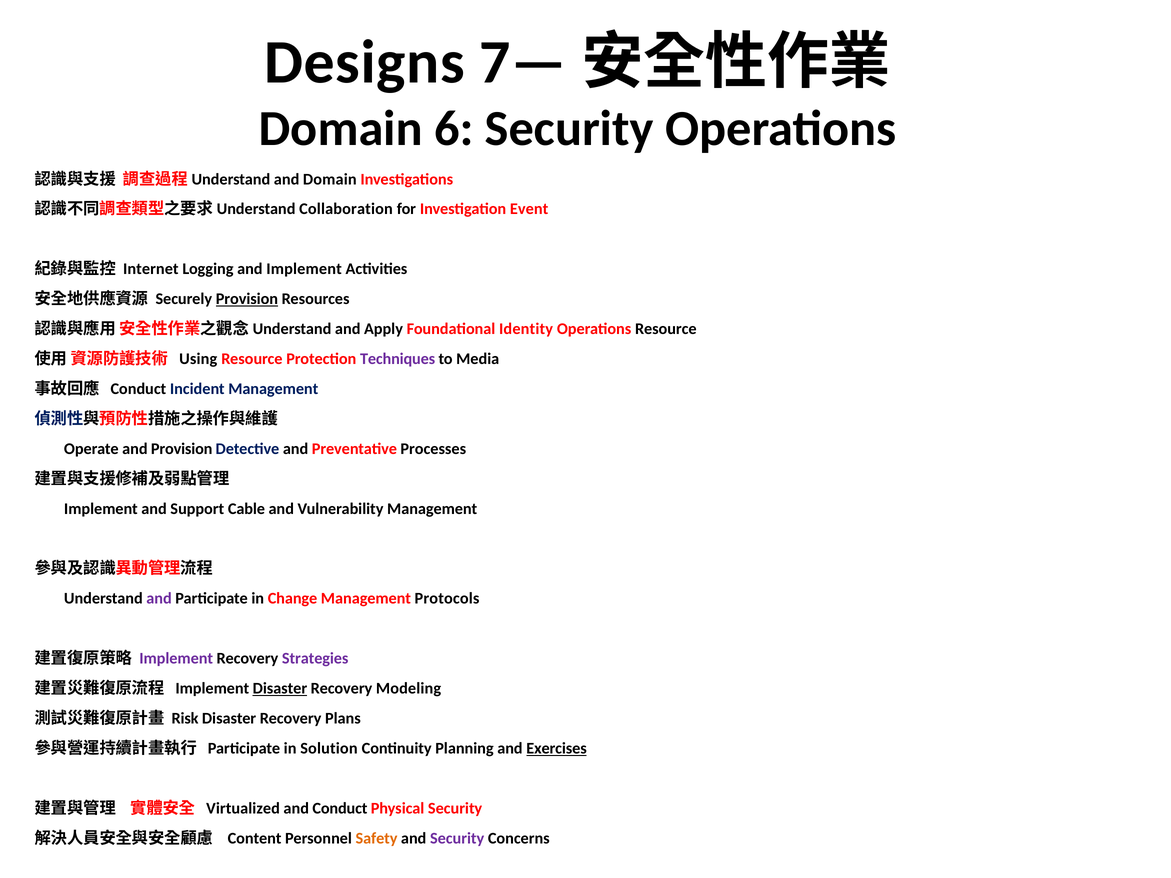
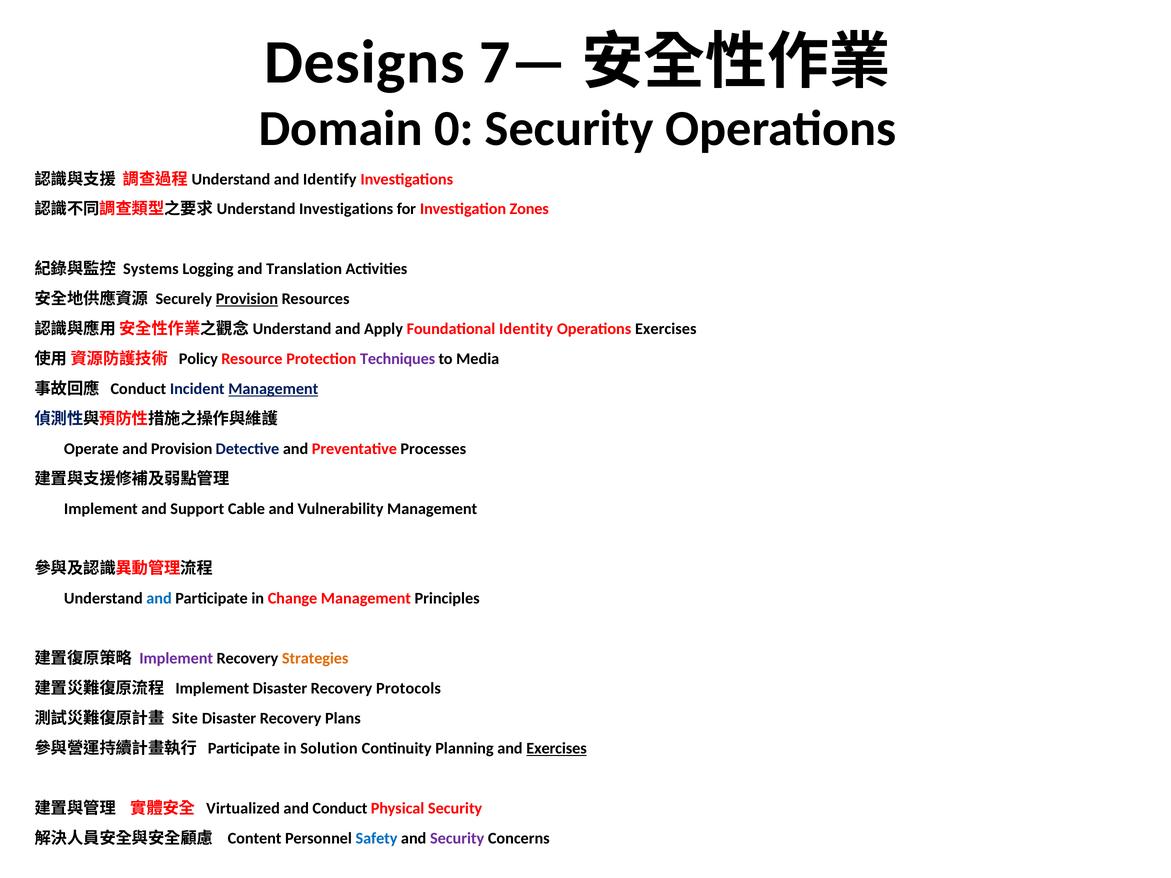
6: 6 -> 0 (454, 129)
and Domain: Domain -> Identify (330, 179)
Collaboration: Collaboration -> Investigations (346, 209)
Event: Event -> Zones (529, 209)
Internet: Internet -> Systems (151, 269)
and Implement: Implement -> Translation (304, 269)
Operations Resource: Resource -> Exercises (666, 329)
Using: Using -> Policy (198, 359)
Management underline: none -> present (273, 389)
and colour: purple -> blue (159, 599)
Protocols: Protocols -> Principles (447, 599)
Strategies colour: purple -> orange (315, 659)
Disaster underline: present -> none (280, 689)
Modeling: Modeling -> Protocols (409, 689)
Risk: Risk -> Site (185, 719)
Safety colour: orange -> blue (377, 838)
